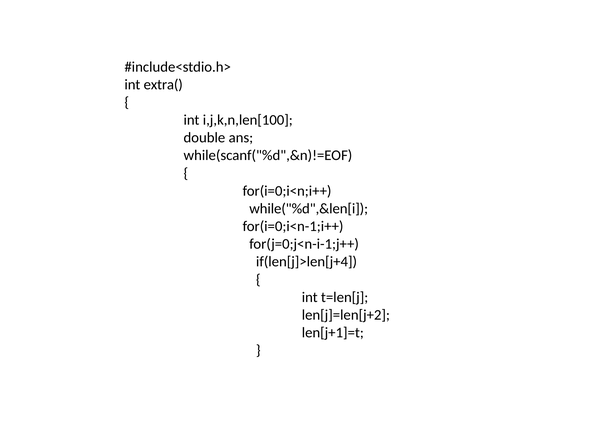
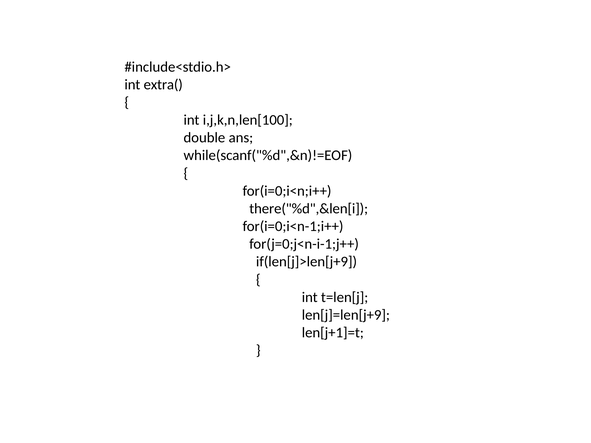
while("%d",&len[i: while("%d",&len[i -> there("%d",&len[i (309, 209)
if(len[j]>len[j+4: if(len[j]>len[j+4 -> if(len[j]>len[j+9 (306, 262)
len[j]=len[j+2: len[j]=len[j+2 -> len[j]=len[j+9 (346, 315)
